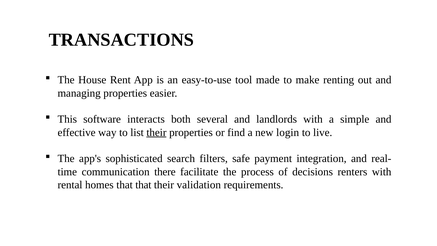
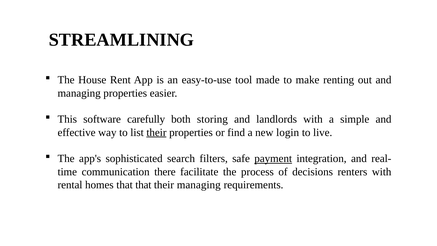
TRANSACTIONS: TRANSACTIONS -> STREAMLINING (121, 40)
interacts: interacts -> carefully (146, 119)
several: several -> storing (212, 119)
payment underline: none -> present (273, 159)
their validation: validation -> managing (199, 185)
